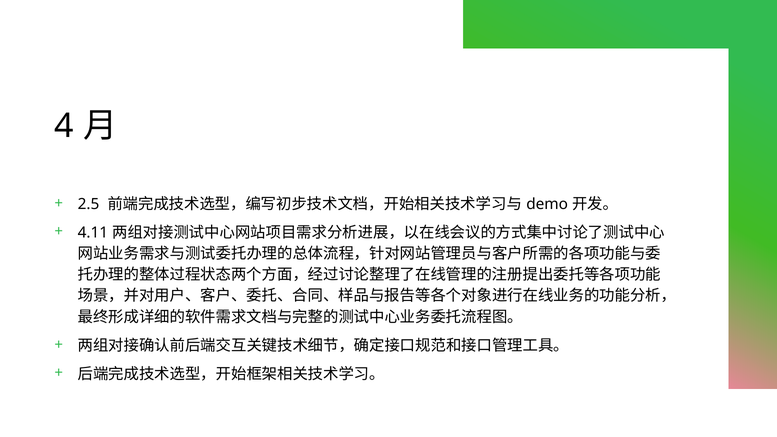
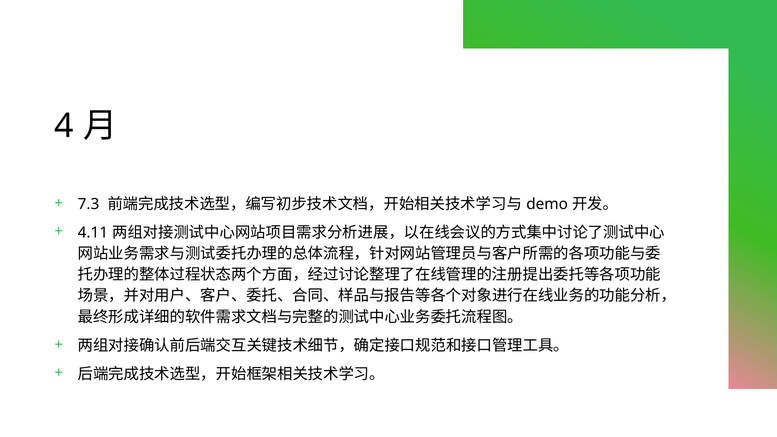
2.5: 2.5 -> 7.3 (89, 204)
